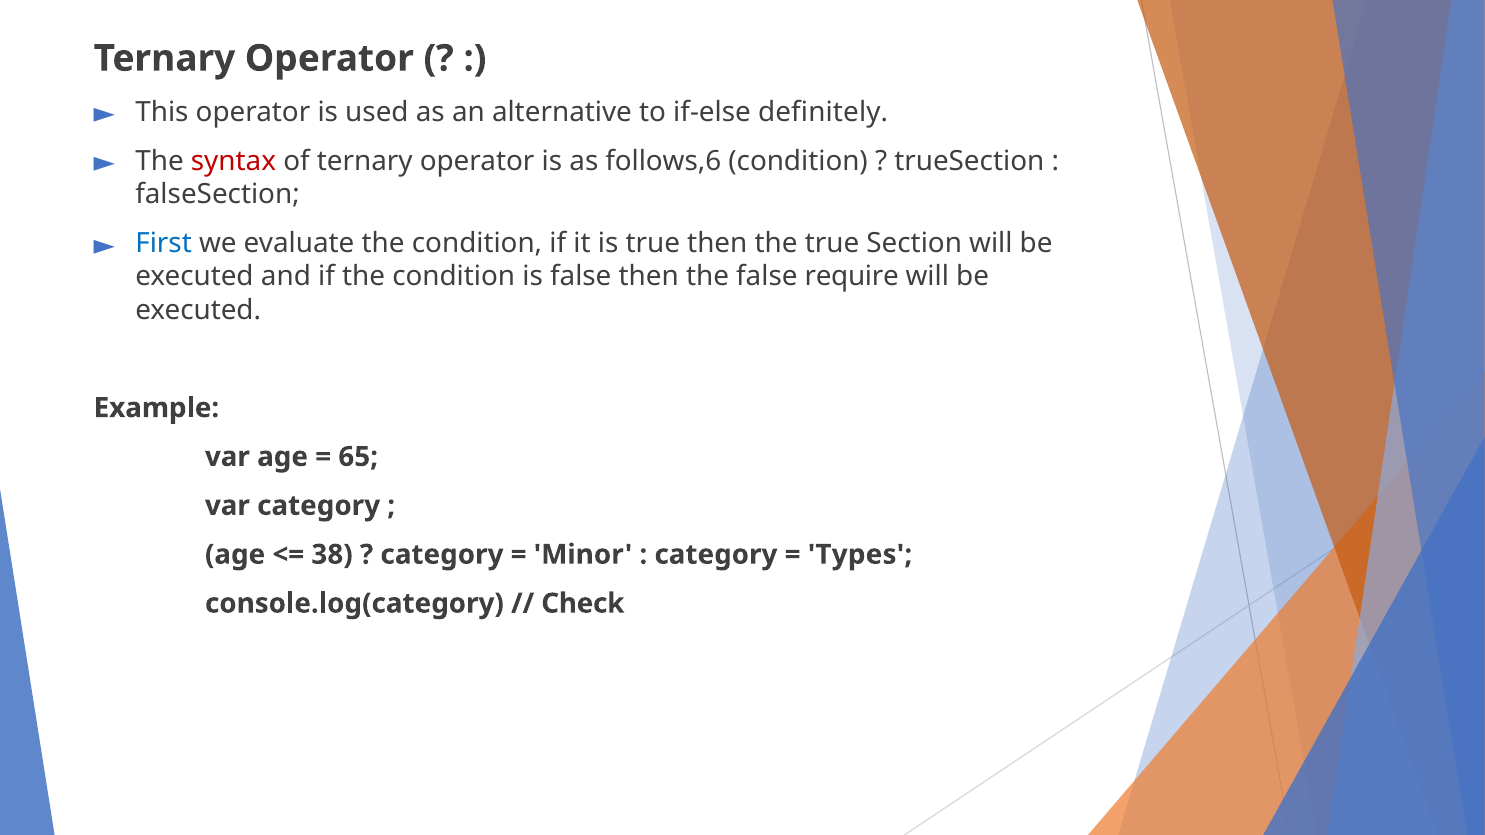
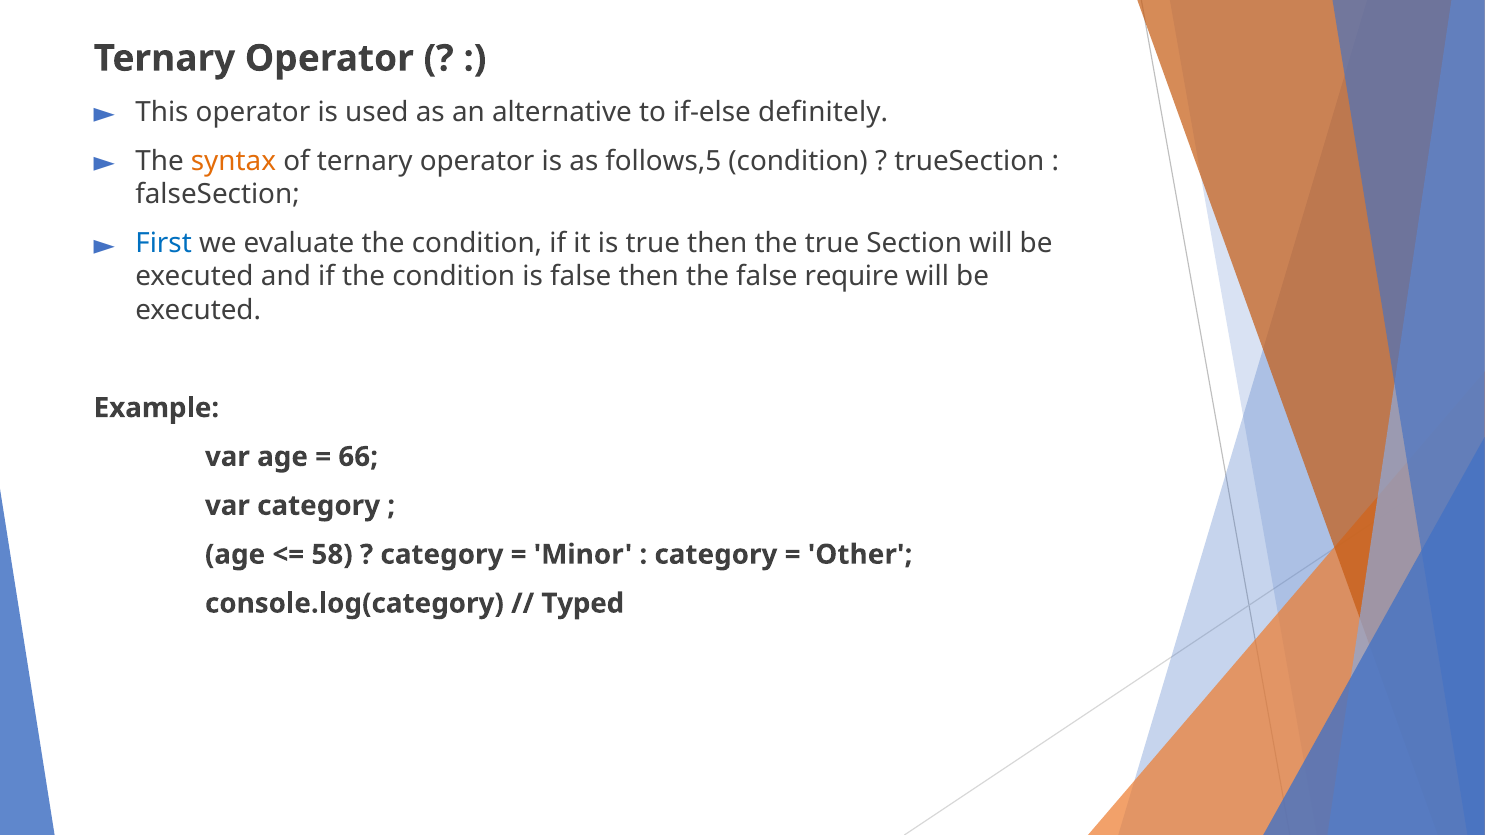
syntax colour: red -> orange (233, 161)
follows,6: follows,6 -> follows,5 (663, 161)
65: 65 -> 66 (358, 457)
38: 38 -> 58 (332, 555)
Types: Types -> Other (860, 555)
Check: Check -> Typed (583, 604)
